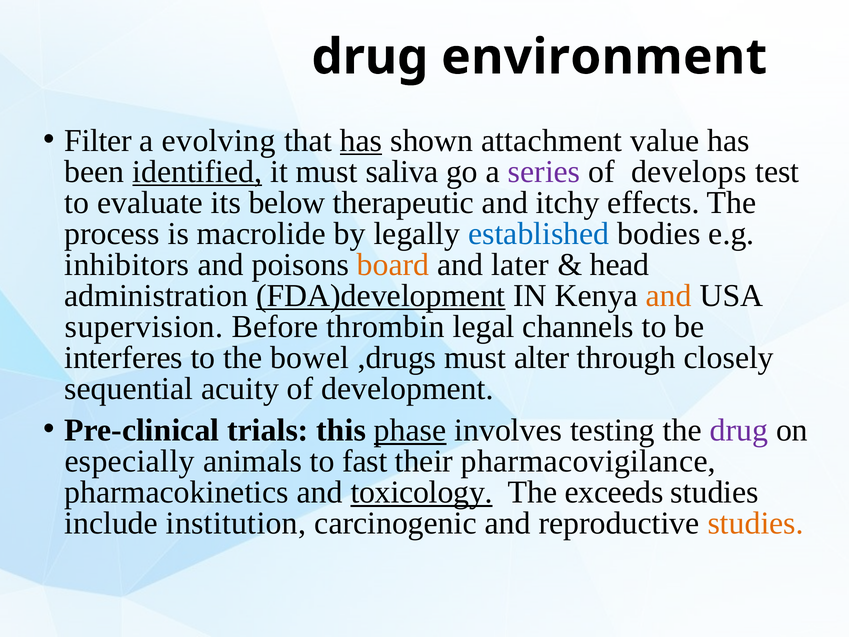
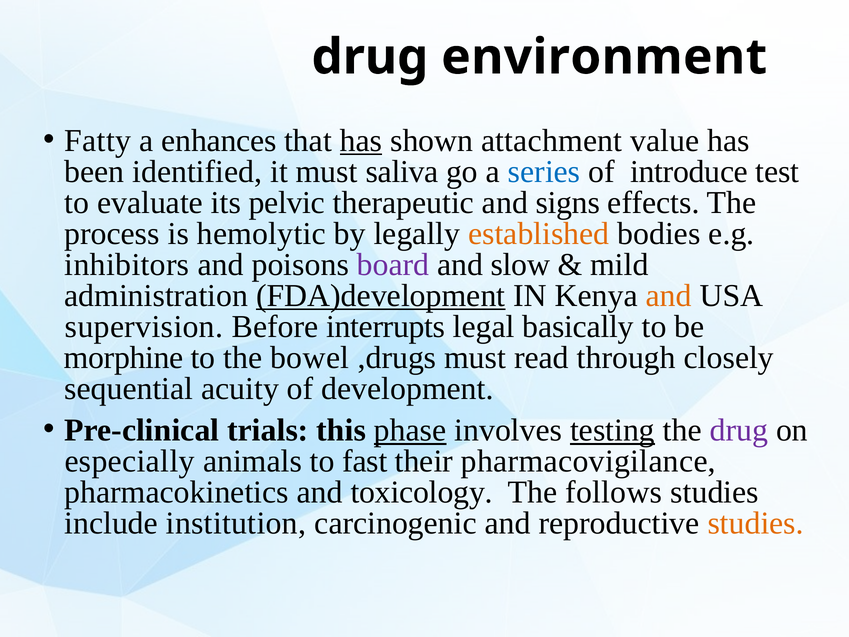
Filter: Filter -> Fatty (98, 140)
evolving: evolving -> enhances (219, 140)
identified underline: present -> none (197, 171)
series colour: purple -> blue (544, 171)
develops: develops -> introduce (689, 171)
below: below -> pelvic (287, 202)
itchy: itchy -> signs (568, 202)
macrolide: macrolide -> hemolytic (261, 233)
established colour: blue -> orange (539, 233)
board colour: orange -> purple (393, 264)
later: later -> slow (521, 264)
head: head -> mild (619, 264)
thrombin: thrombin -> interrupts (386, 326)
channels: channels -> basically (578, 326)
interferes: interferes -> morphine (124, 357)
alter: alter -> read (541, 357)
testing underline: none -> present (613, 430)
toxicology underline: present -> none (422, 492)
exceeds: exceeds -> follows (614, 492)
